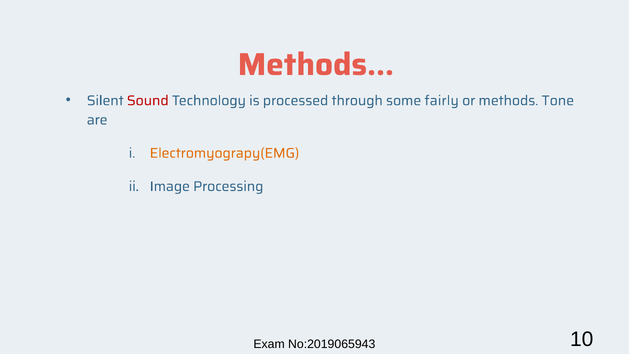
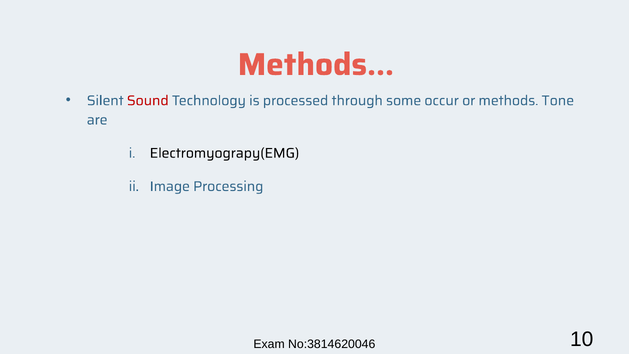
fairly: fairly -> occur (442, 100)
Electromyograpy(EMG colour: orange -> black (224, 153)
No:2019065943: No:2019065943 -> No:3814620046 (332, 344)
